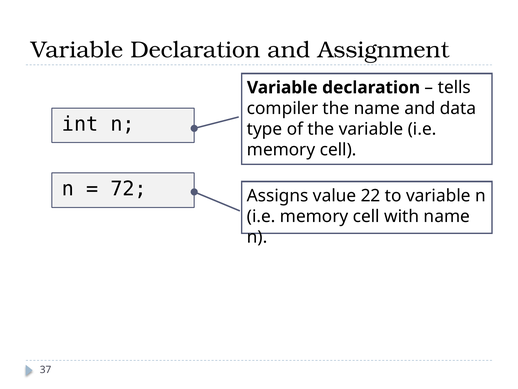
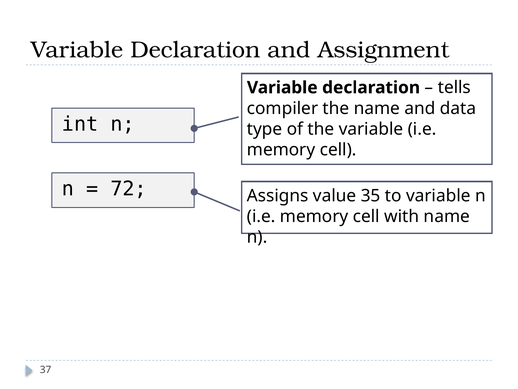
22: 22 -> 35 (371, 195)
